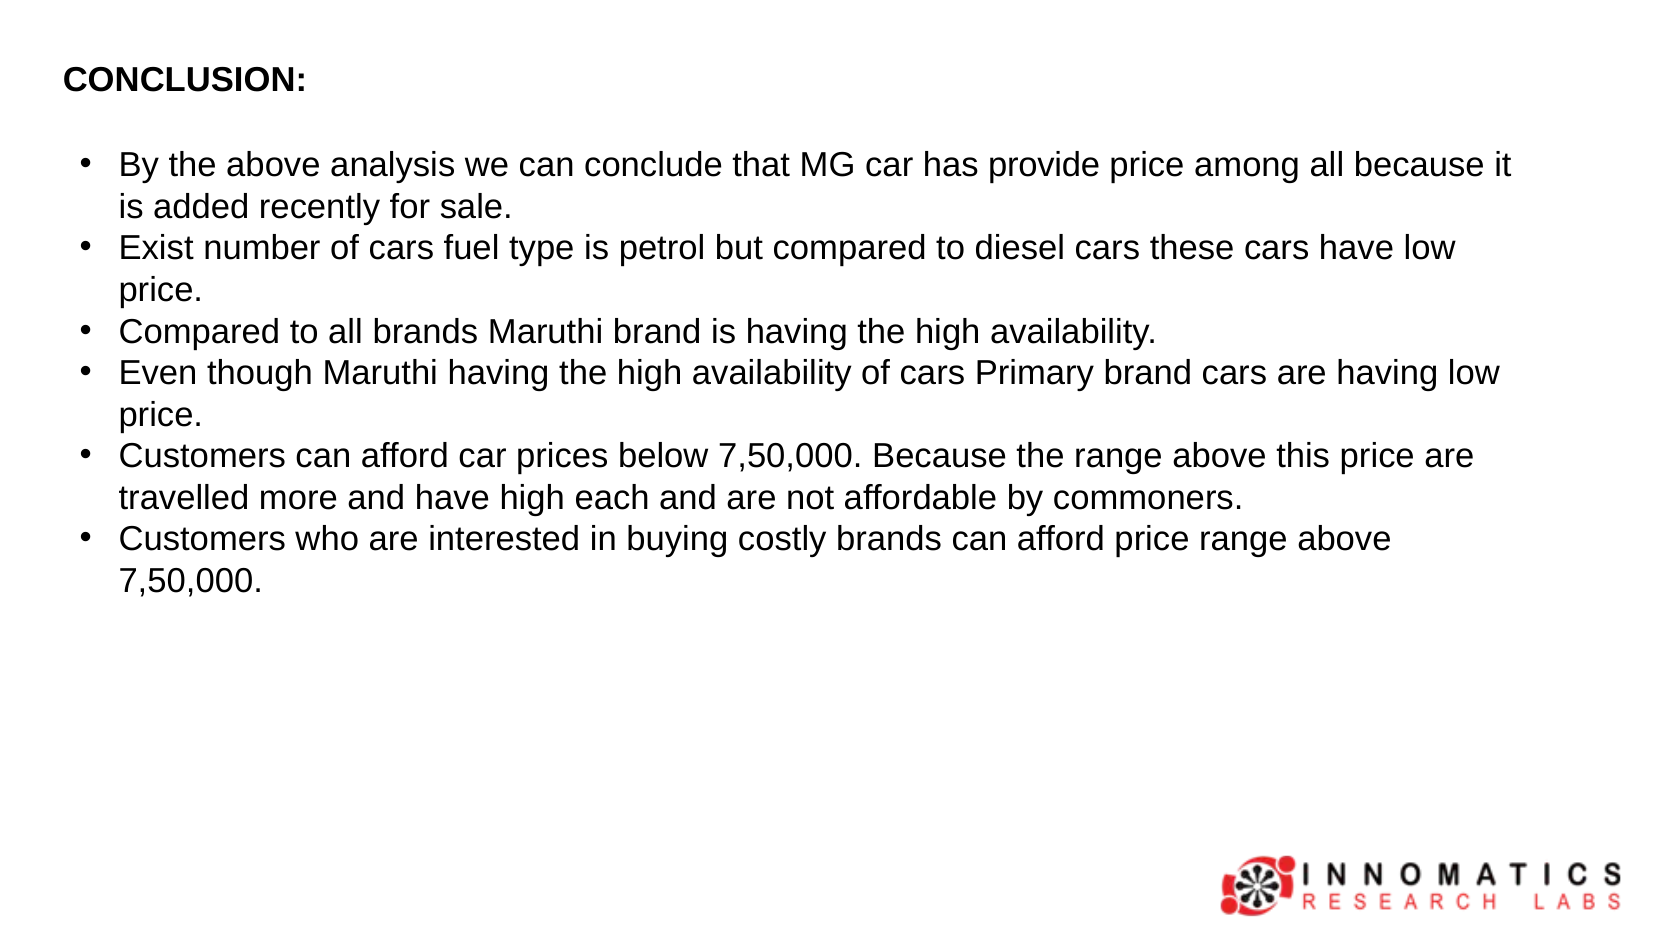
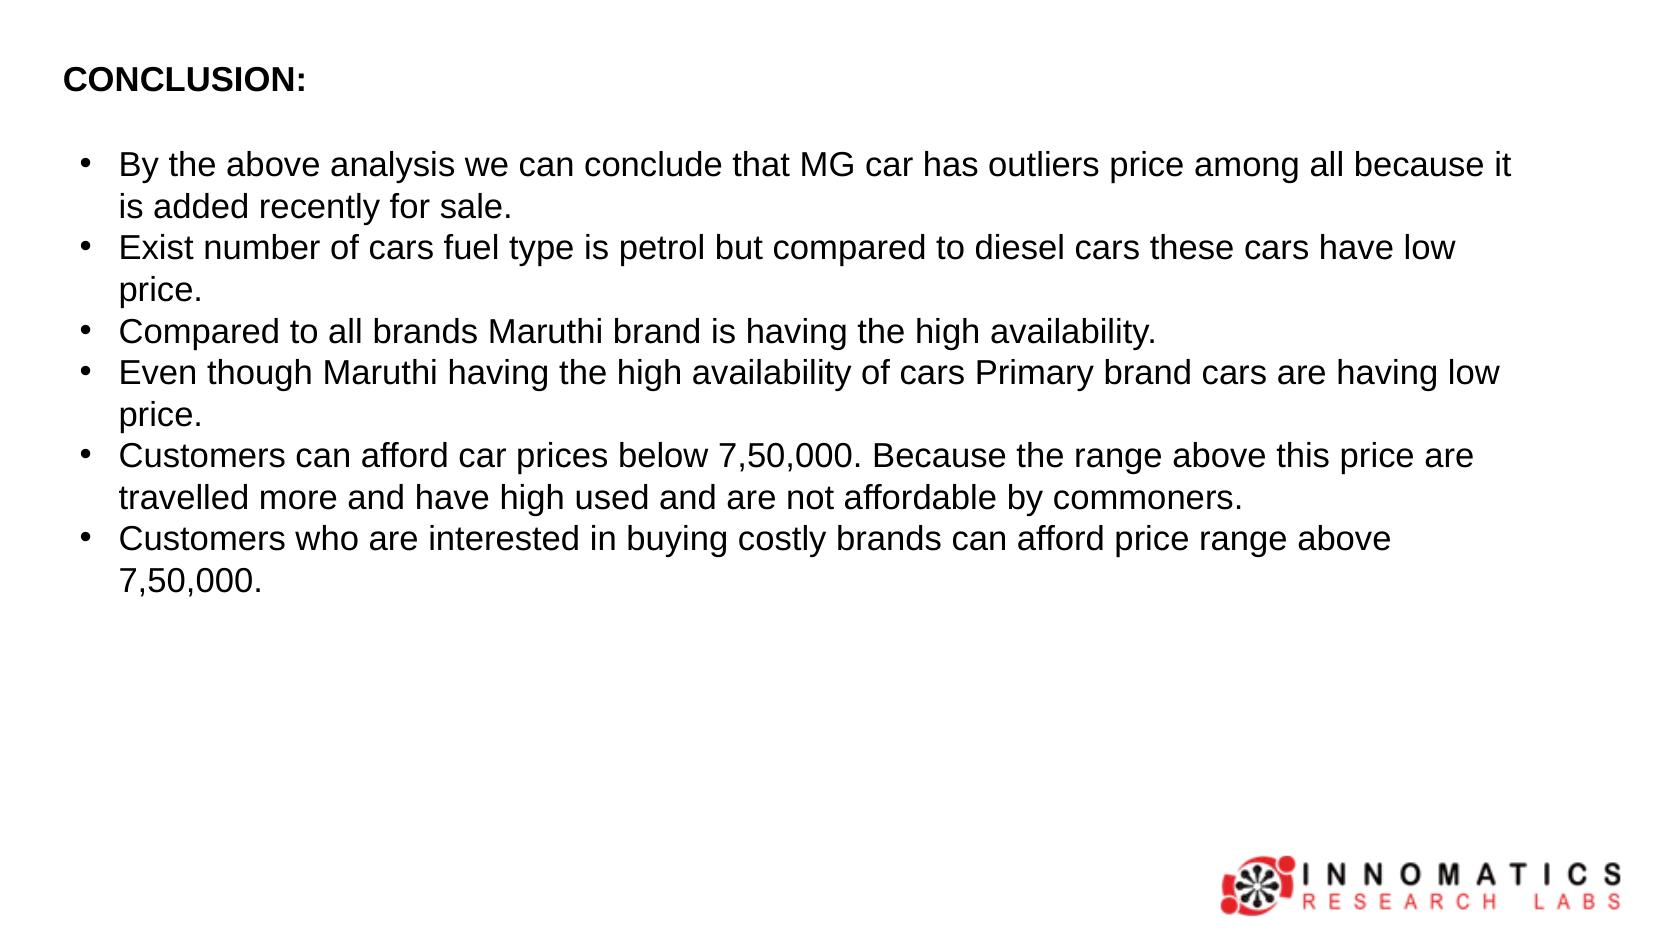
provide: provide -> outliers (1044, 165)
each: each -> used (612, 498)
